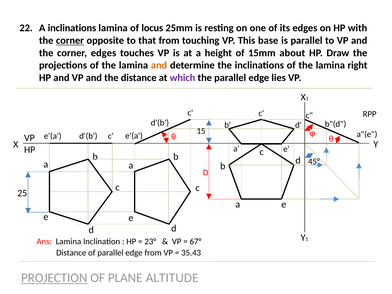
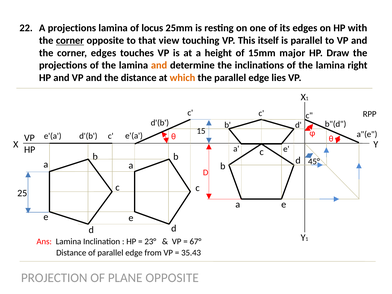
A inclinations: inclinations -> projections (72, 28)
that from: from -> view (169, 40)
base: base -> itself (268, 40)
about: about -> major (292, 53)
which colour: purple -> orange (182, 78)
PROJECTION underline: present -> none (54, 278)
PLANE ALTITUDE: ALTITUDE -> OPPOSITE (172, 278)
